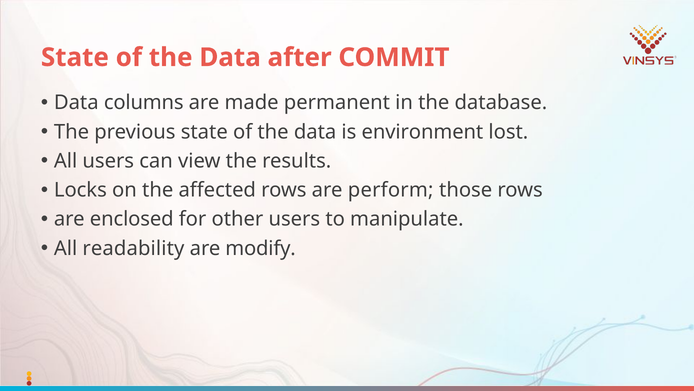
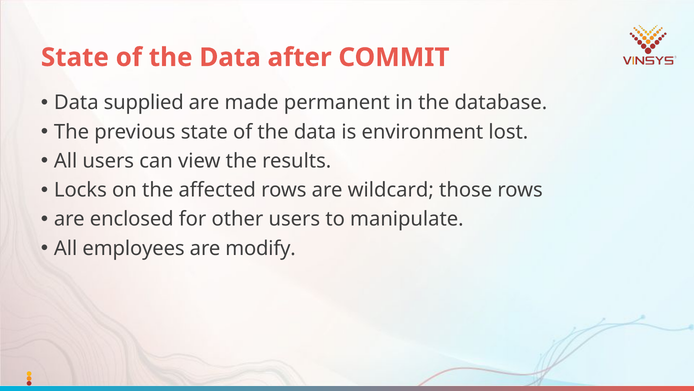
columns: columns -> supplied (144, 103)
perform: perform -> wildcard (391, 190)
readability: readability -> employees (134, 248)
